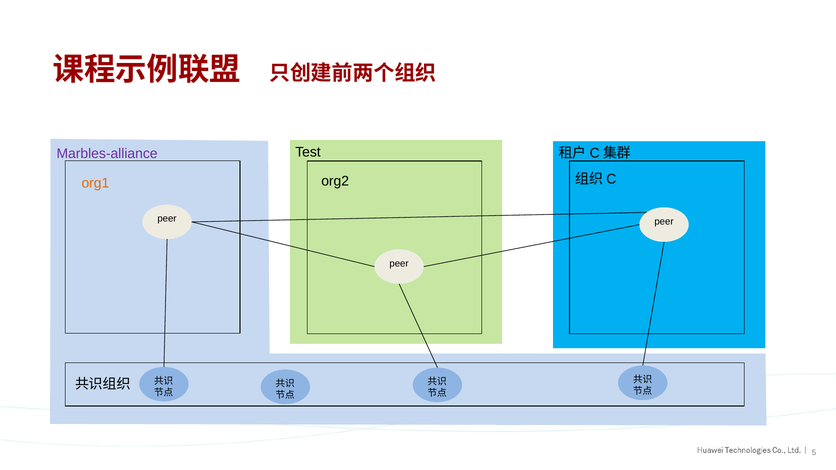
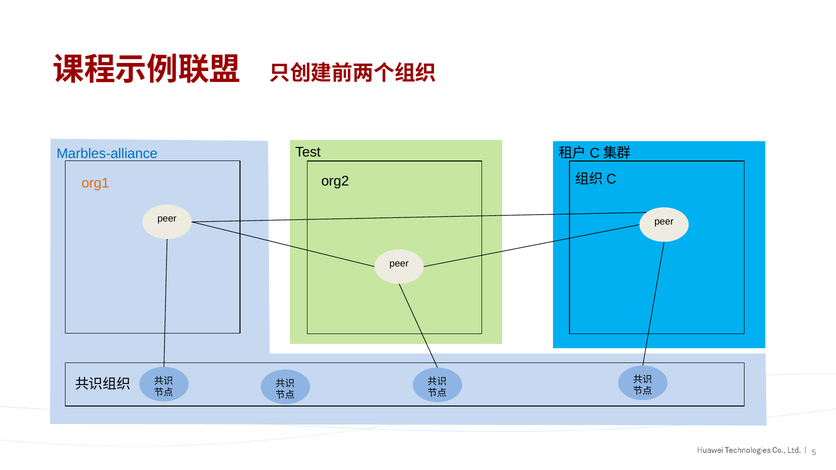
Marbles-alliance colour: purple -> blue (107, 154)
